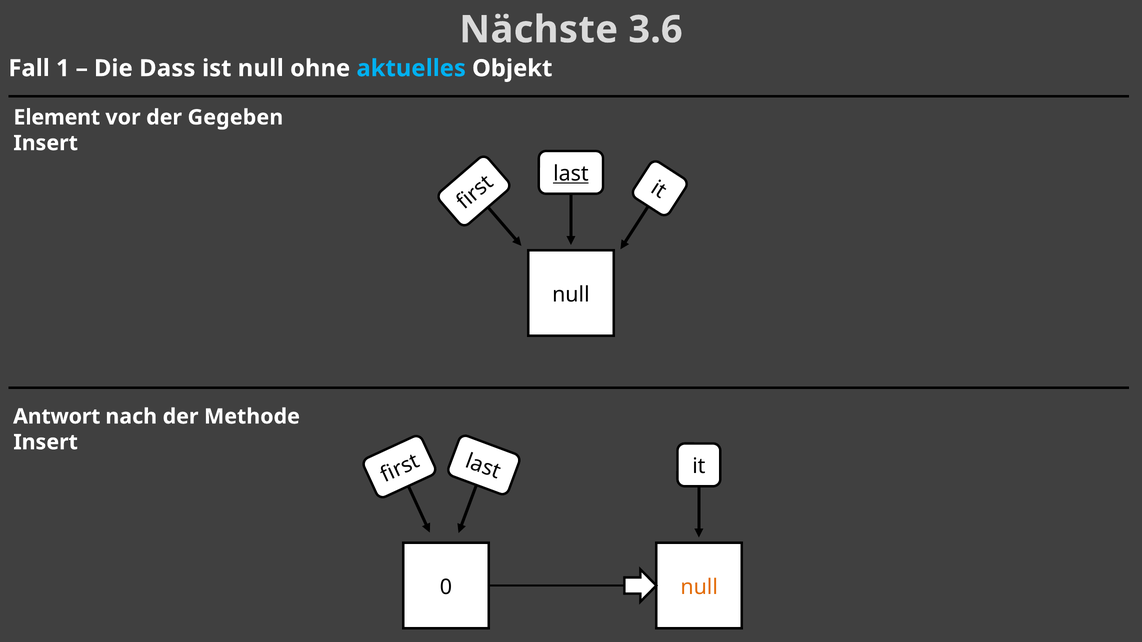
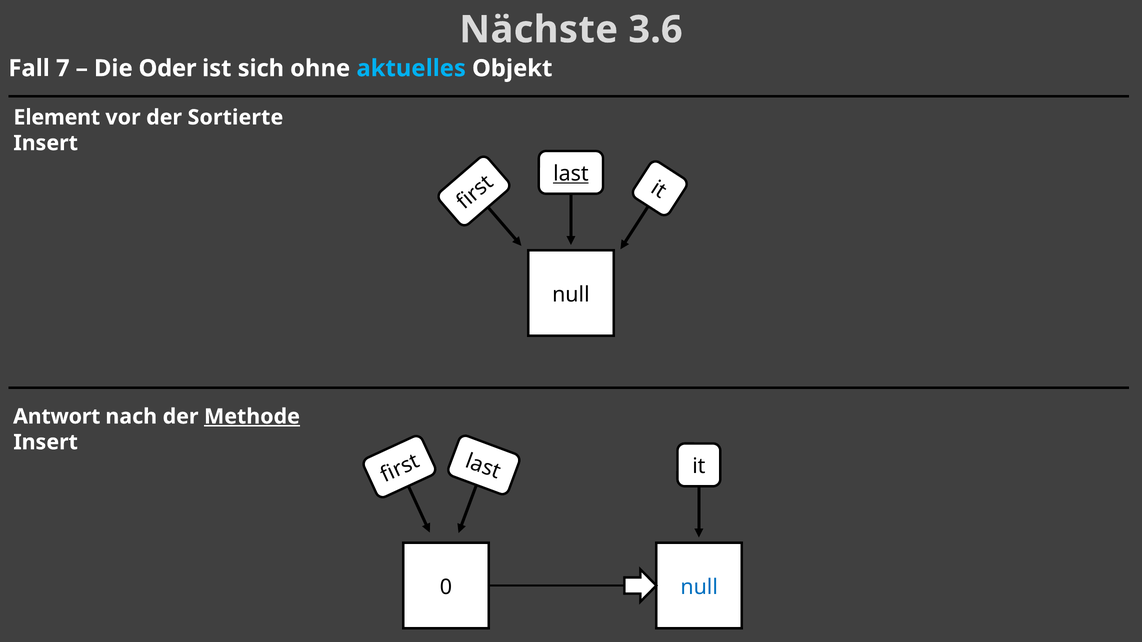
1: 1 -> 7 (63, 68)
Dass: Dass -> Oder (168, 68)
ist null: null -> sich (261, 68)
Gegeben: Gegeben -> Sortierte (235, 117)
Methode underline: none -> present (252, 417)
null colour: orange -> blue (699, 587)
